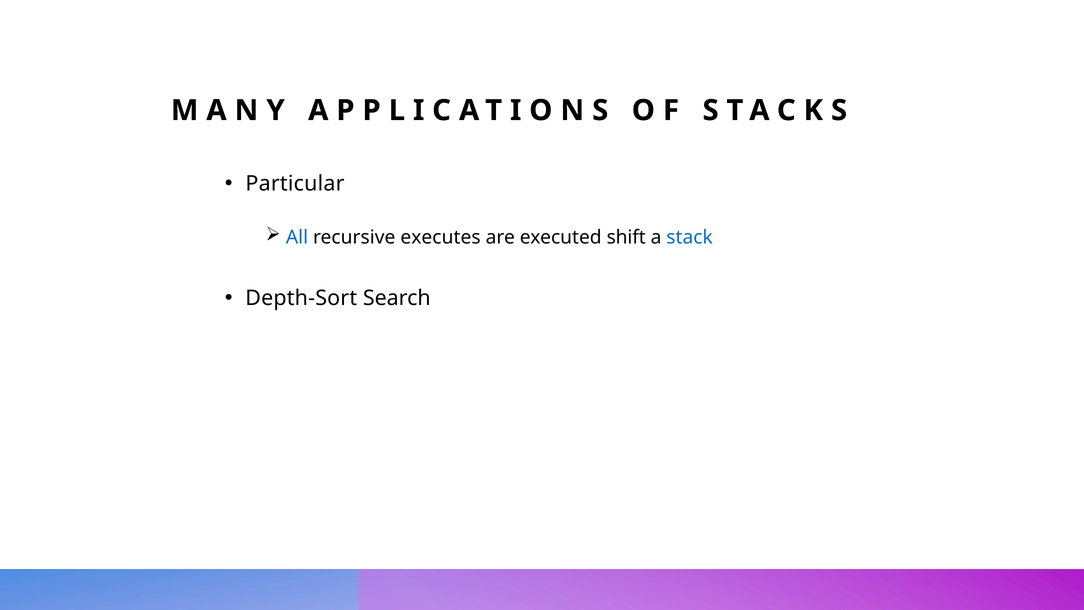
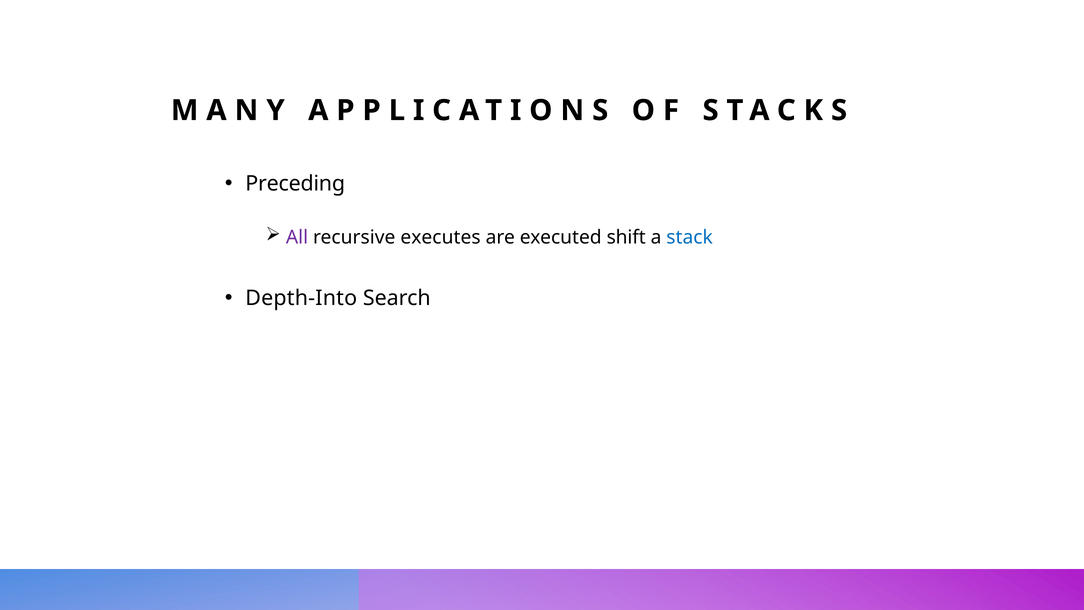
Particular: Particular -> Preceding (295, 184)
All colour: blue -> purple (297, 237)
Depth-Sort: Depth-Sort -> Depth-Into (301, 298)
